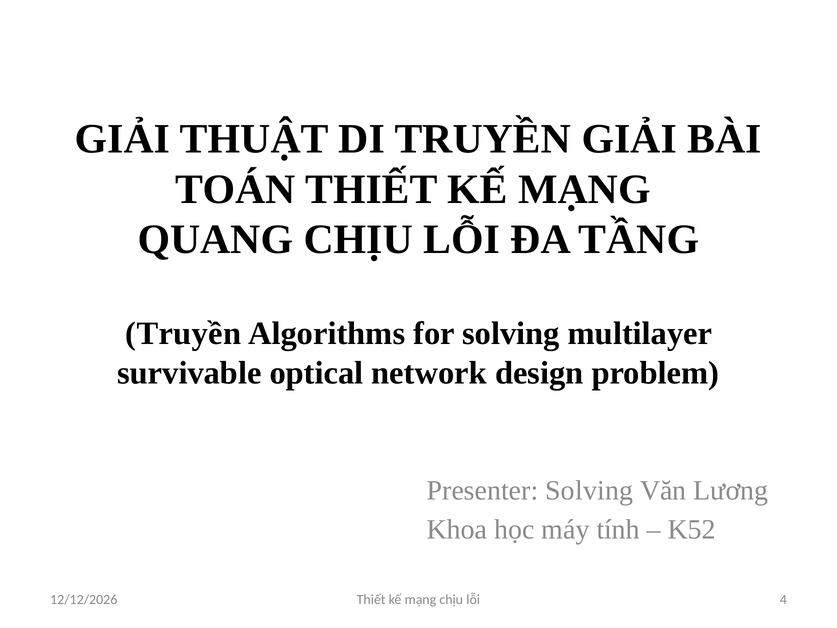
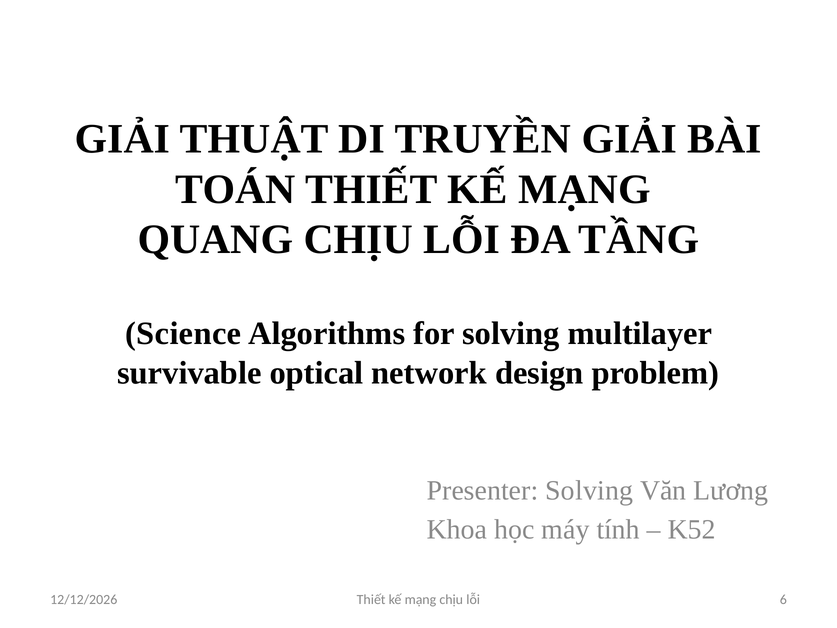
Truyền: Truyền -> Science (183, 334)
4: 4 -> 6 (783, 599)
